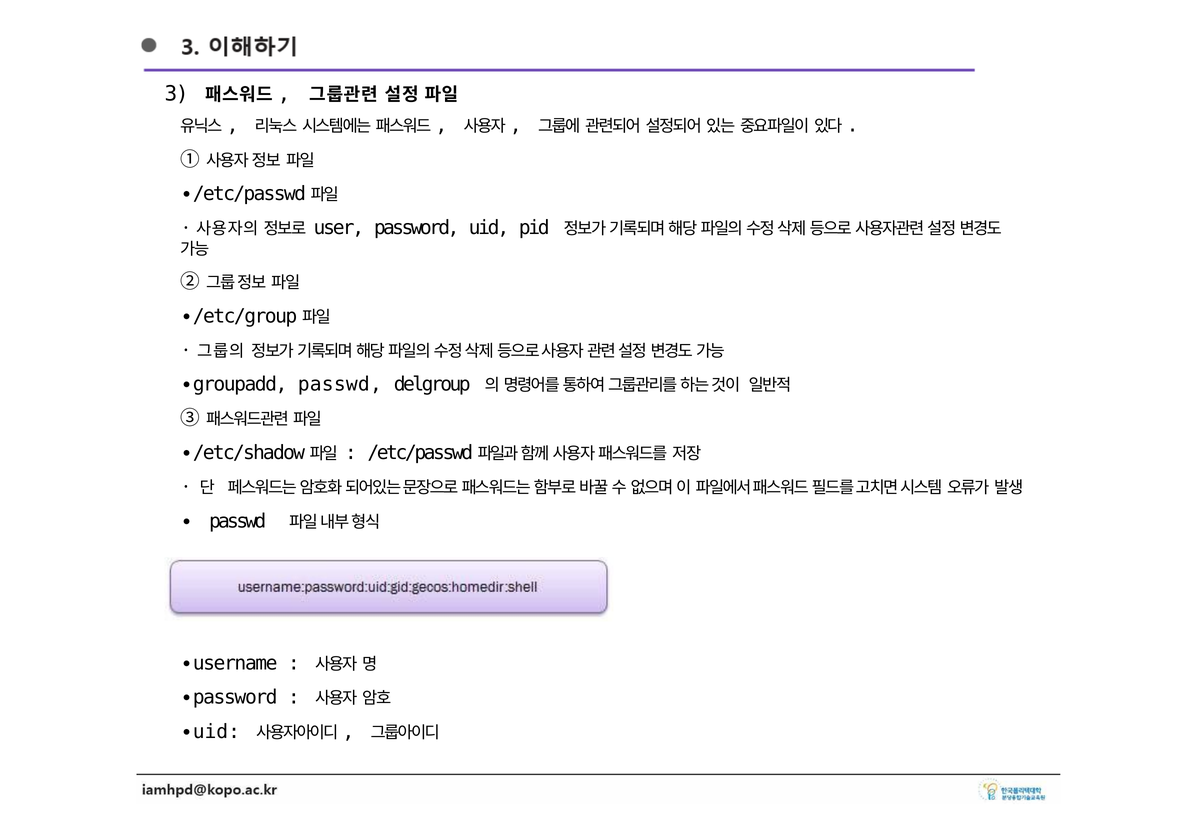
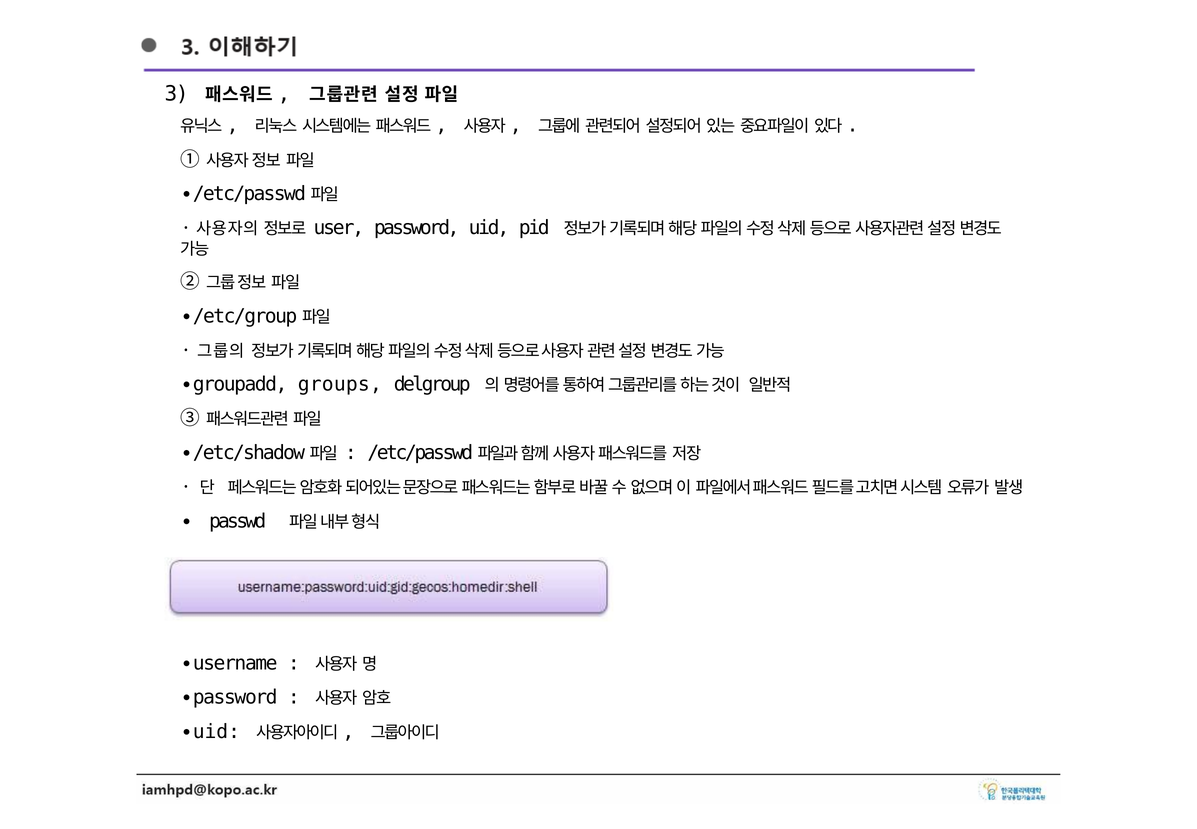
∙groupadd passwd: passwd -> groups (340, 384)
